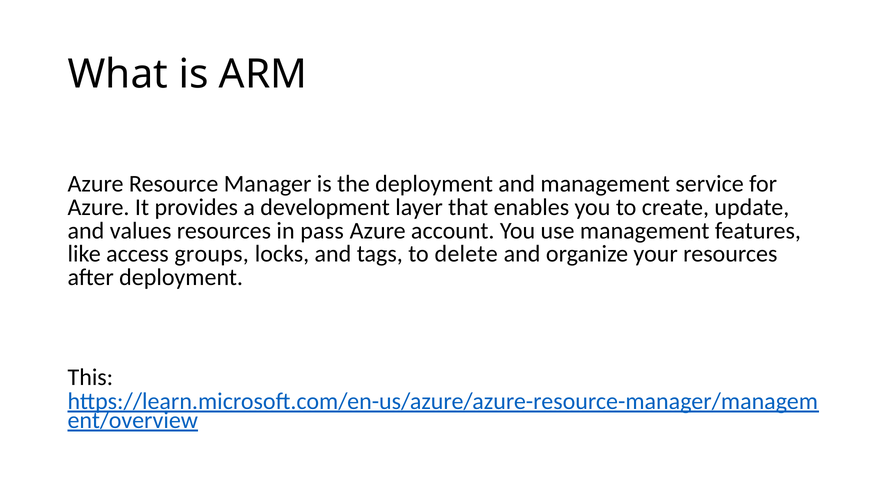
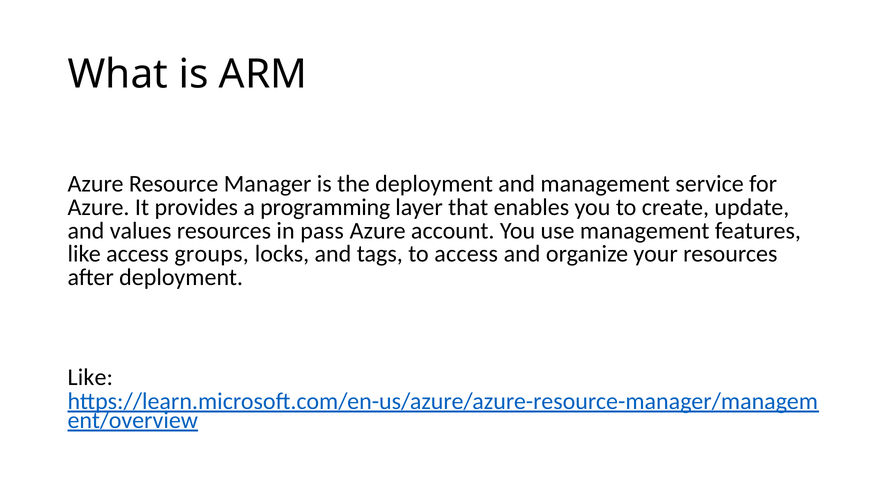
development: development -> programming (325, 207)
to delete: delete -> access (466, 254)
This: This -> Like (90, 377)
